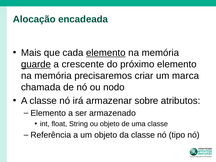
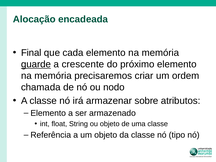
Mais: Mais -> Final (31, 53)
elemento underline: present -> none (106, 53)
marca: marca -> ordem (186, 76)
